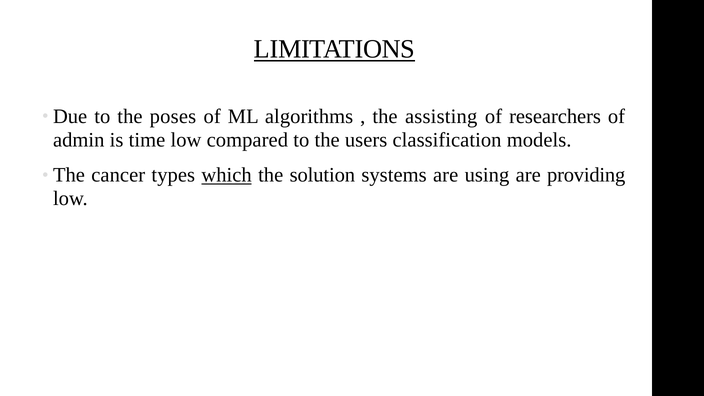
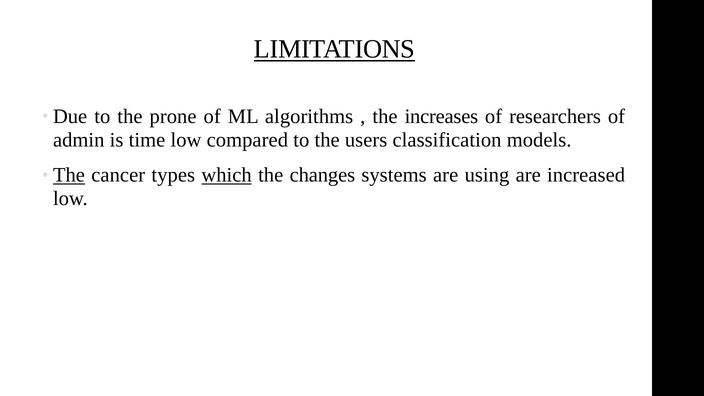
poses: poses -> prone (173, 117)
assisting: assisting -> increases (441, 117)
The underline: none -> present (69, 175)
solution: solution -> changes (322, 175)
providing: providing -> increased (586, 175)
